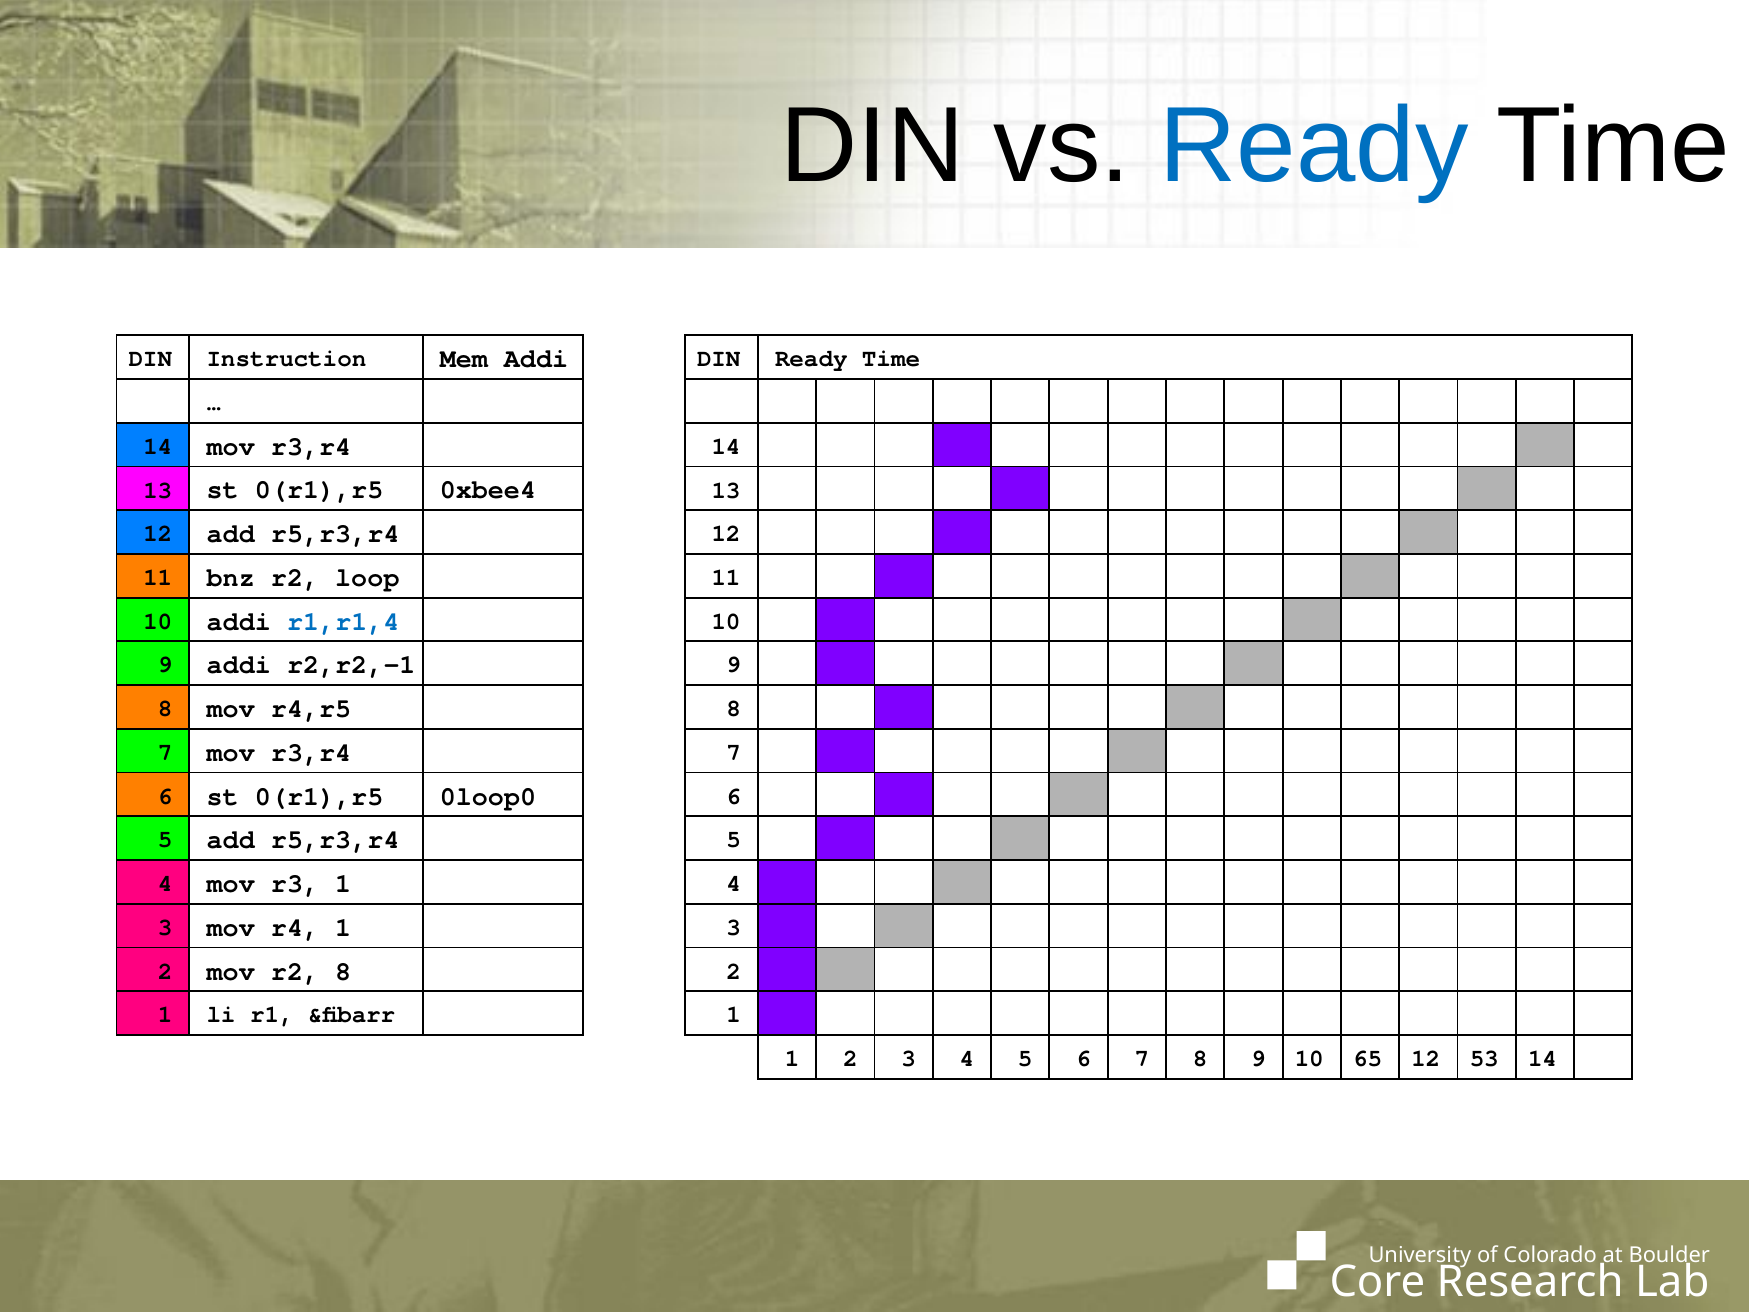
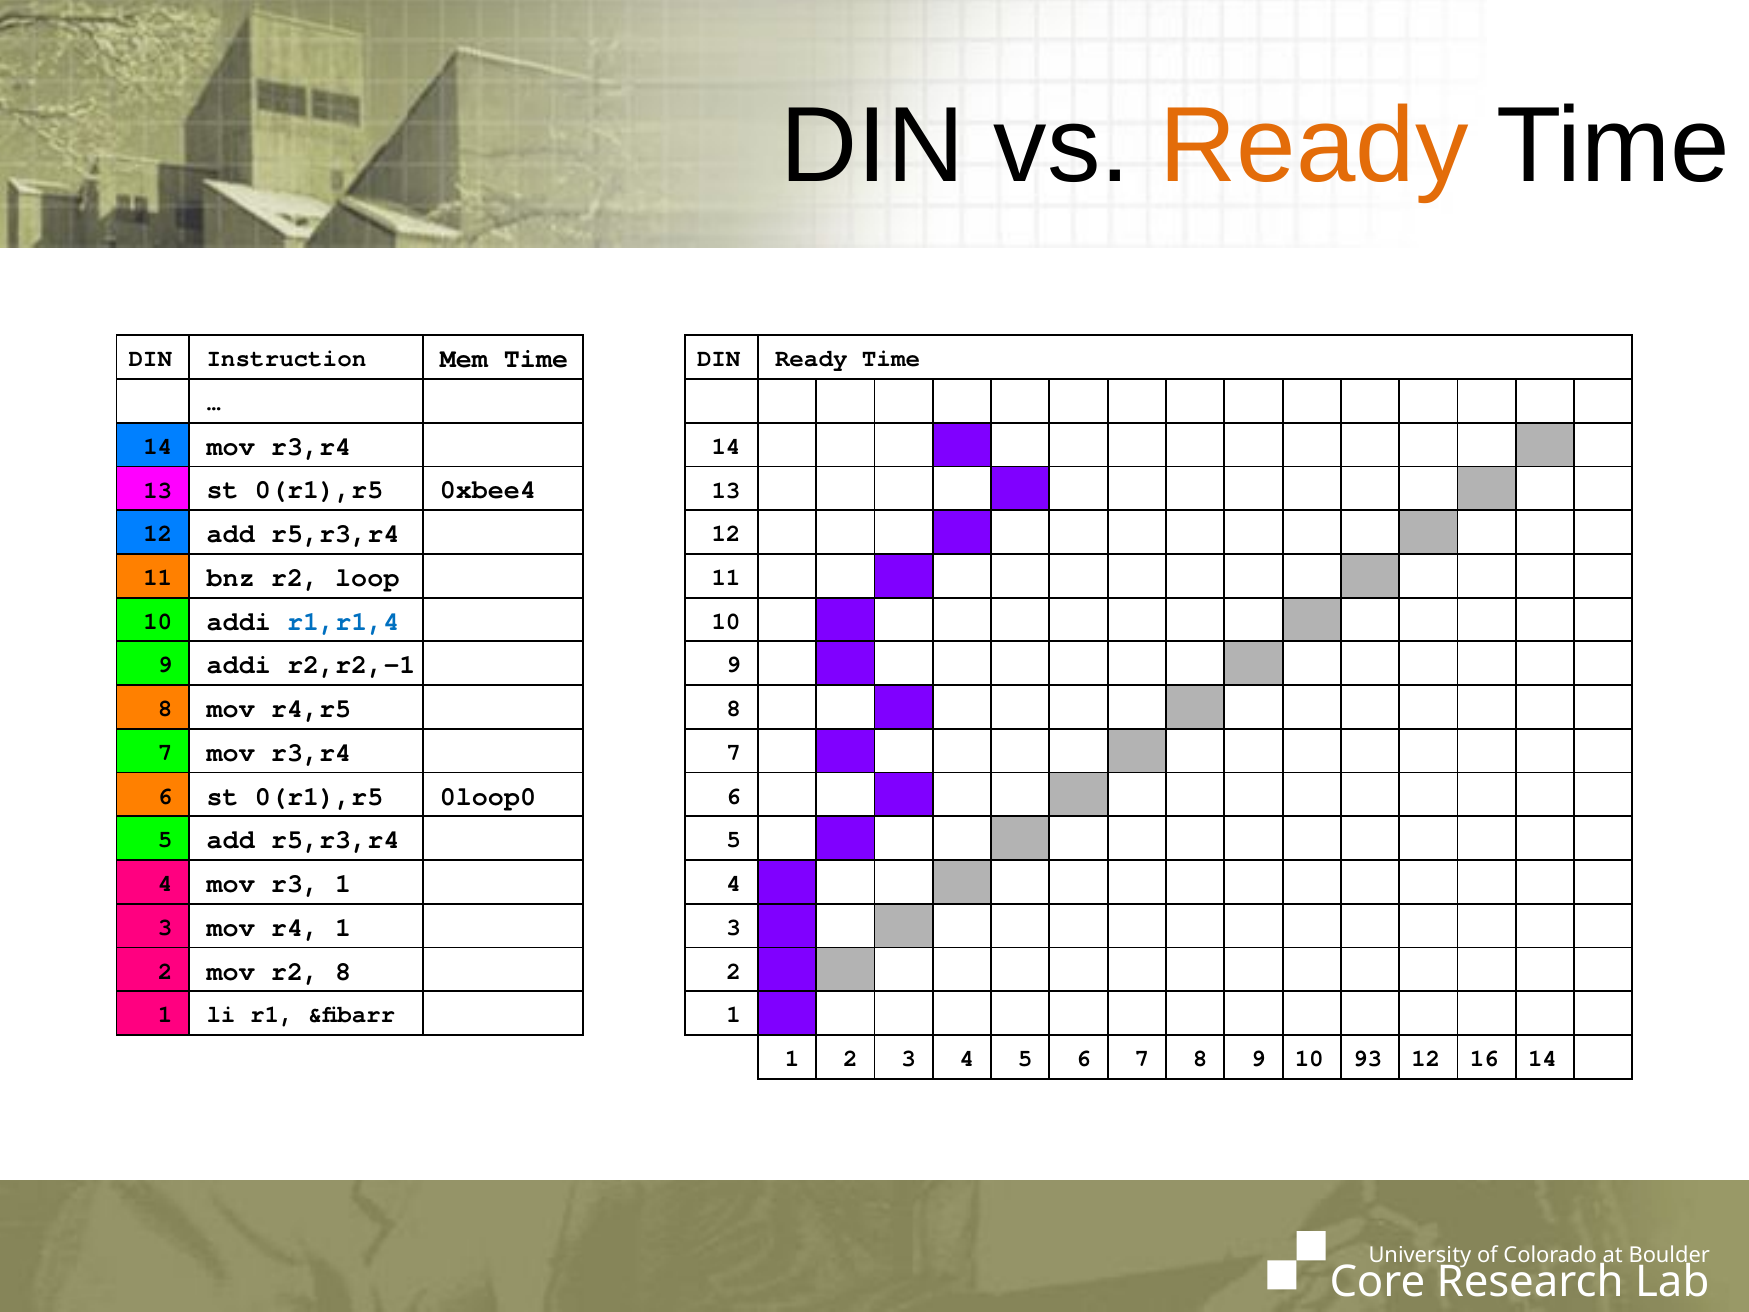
Ready colour: blue -> orange (1314, 146)
Mem Addi: Addi -> Time (536, 359)
65: 65 -> 93 (1368, 1058)
53: 53 -> 16 (1484, 1058)
